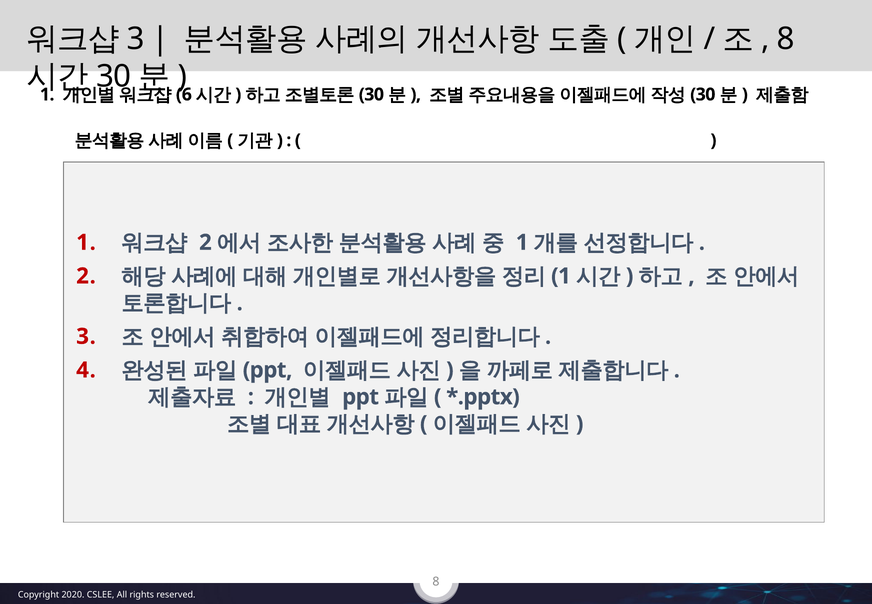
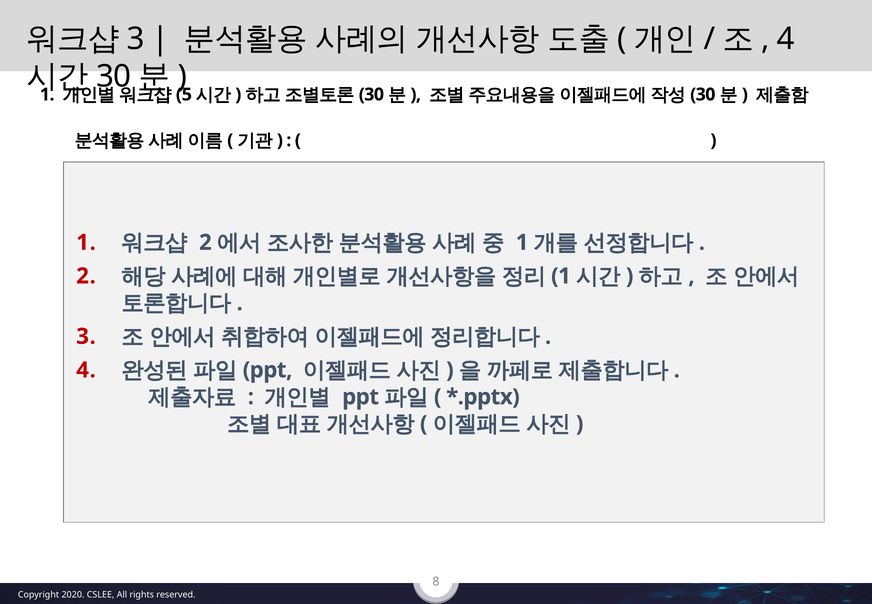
8: 8 -> 4 (786, 39)
6: 6 -> 5 (184, 94)
